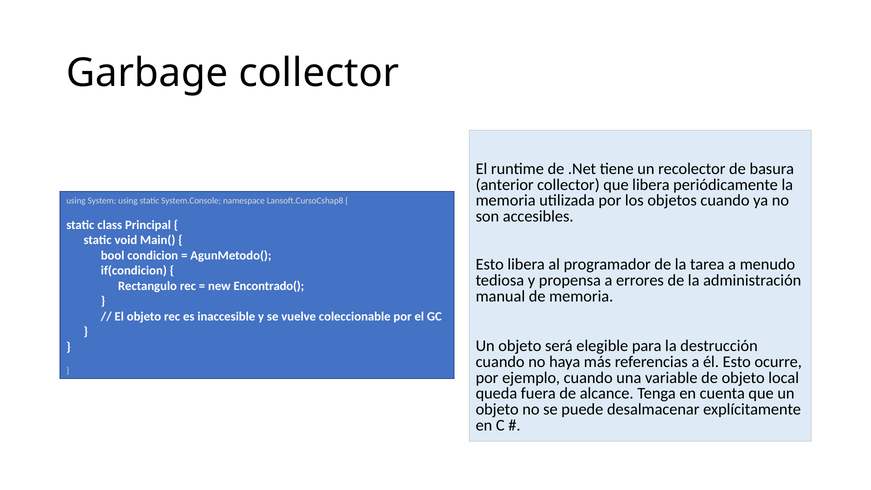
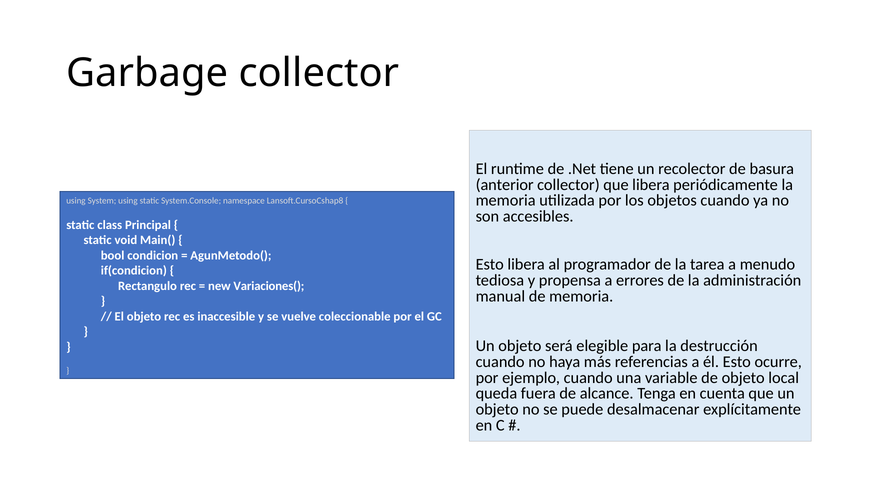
Encontrado(: Encontrado( -> Variaciones( (269, 286)
